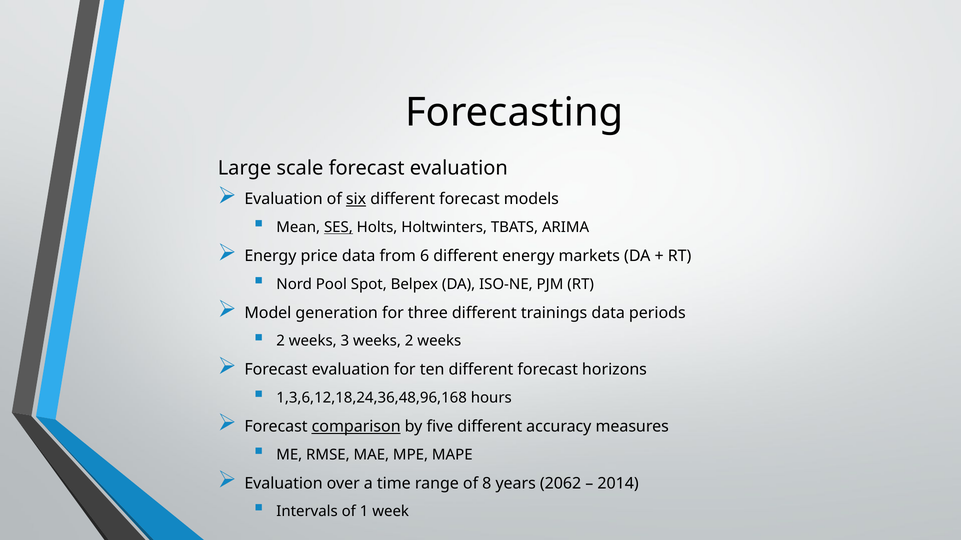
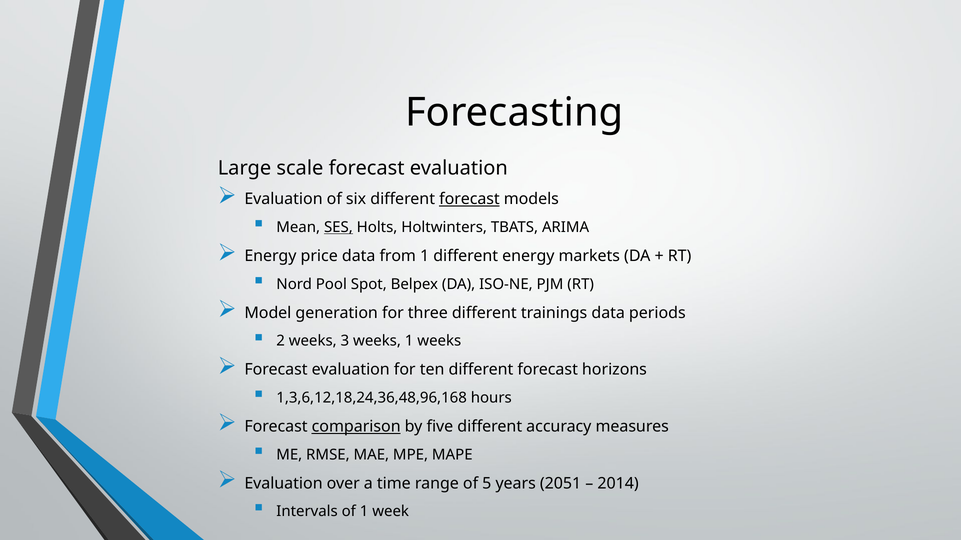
six underline: present -> none (356, 199)
forecast underline: none -> present (469, 199)
from 6: 6 -> 1 (425, 256)
weeks 2: 2 -> 1 (409, 341)
8: 8 -> 5 (487, 484)
2062: 2062 -> 2051 (561, 484)
